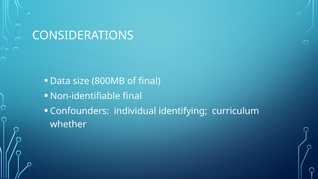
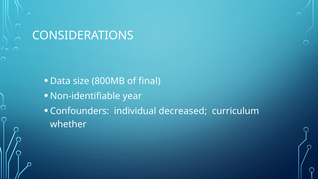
Non-identifiable final: final -> year (132, 96)
identifying: identifying -> decreased (183, 111)
